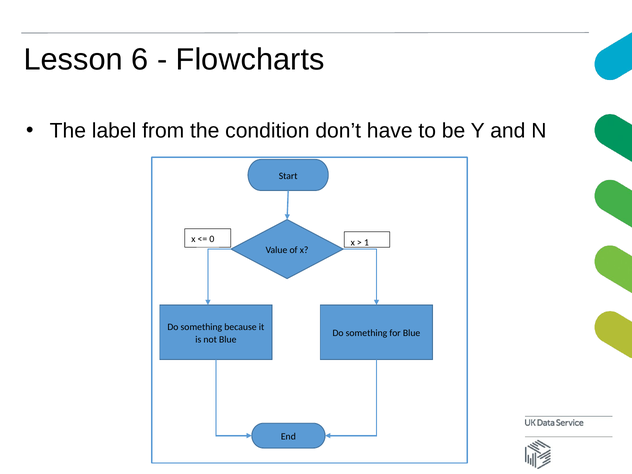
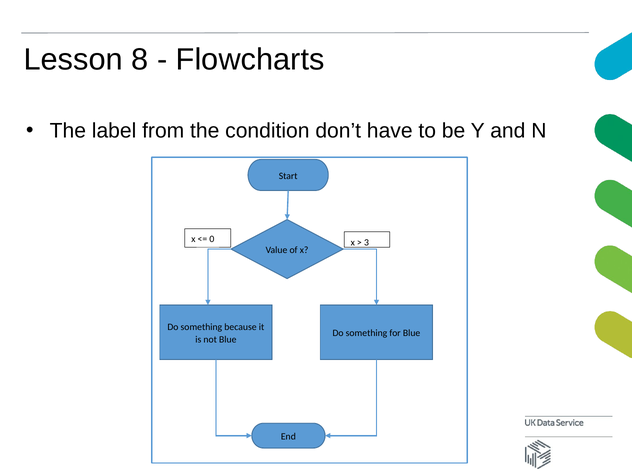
6: 6 -> 8 (140, 60)
1: 1 -> 3 (366, 242)
